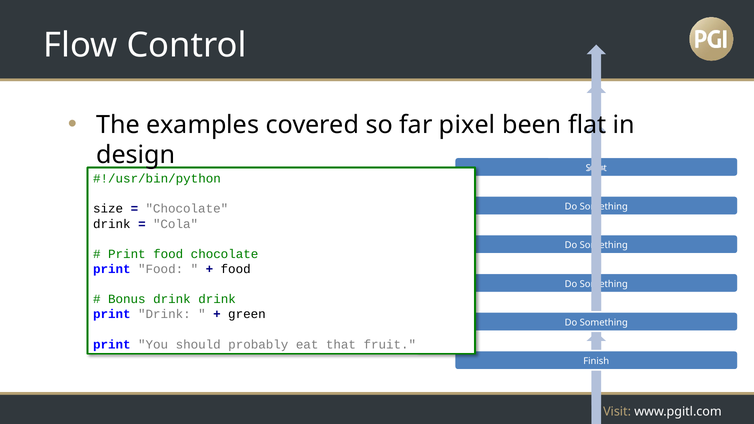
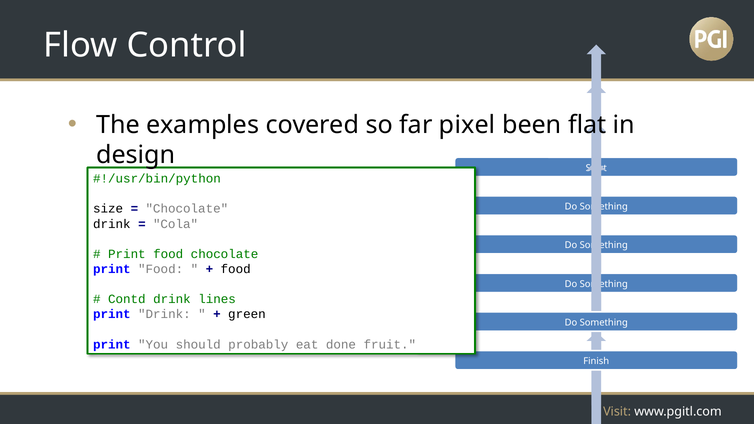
Bonus: Bonus -> Contd (127, 299)
drink drink: drink -> lines (217, 299)
that: that -> done (341, 345)
